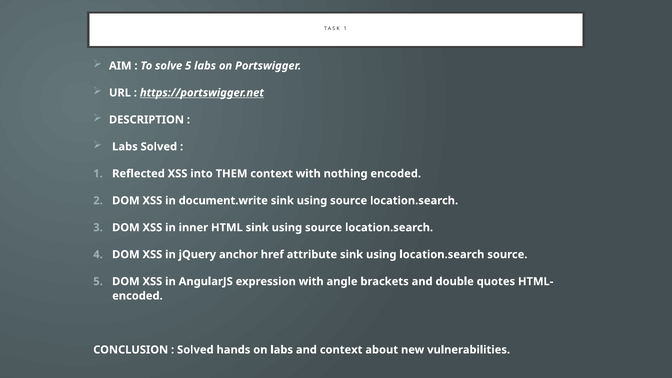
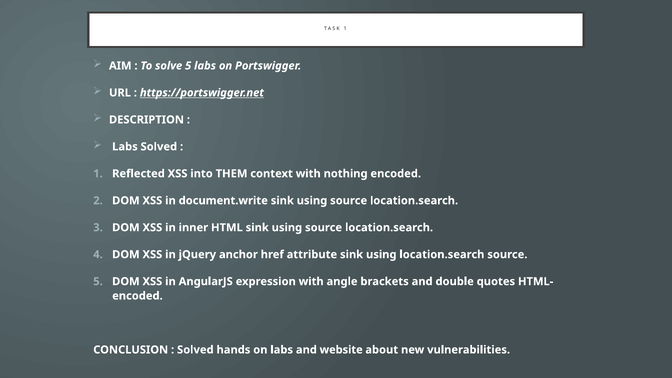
and context: context -> website (341, 350)
